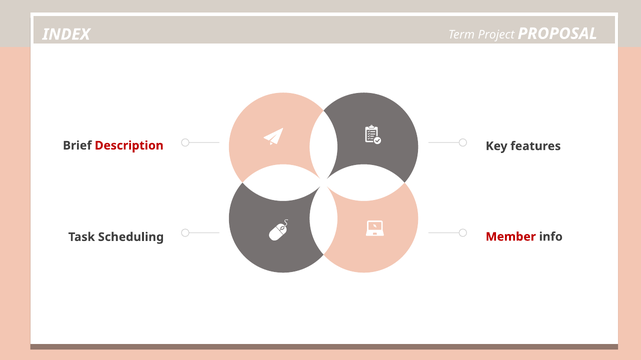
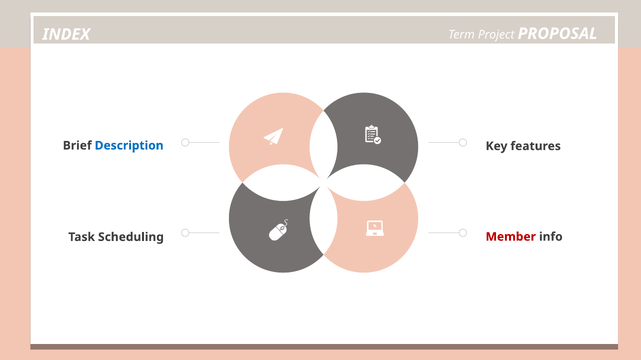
Description colour: red -> blue (129, 146)
